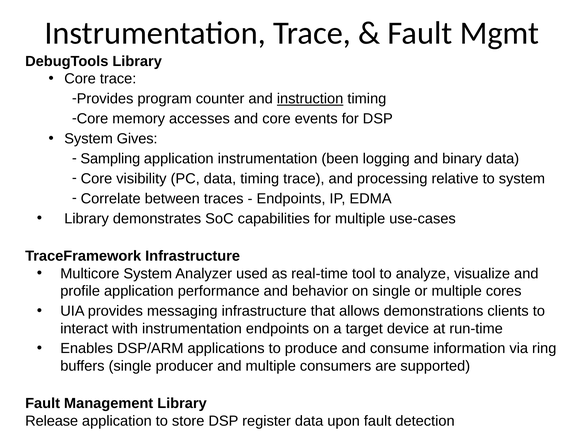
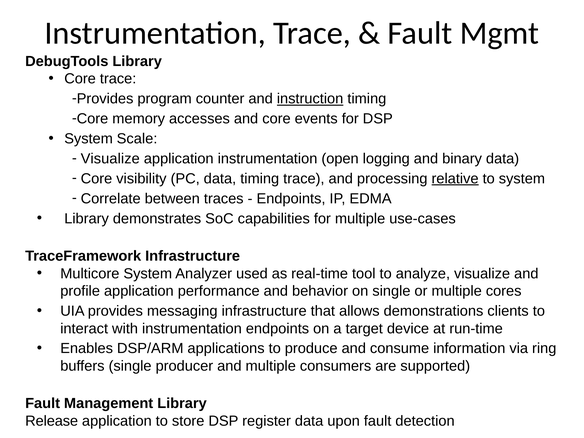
Gives: Gives -> Scale (137, 139)
Sampling: Sampling -> Visualize (110, 159)
been: been -> open (340, 159)
relative underline: none -> present (455, 179)
